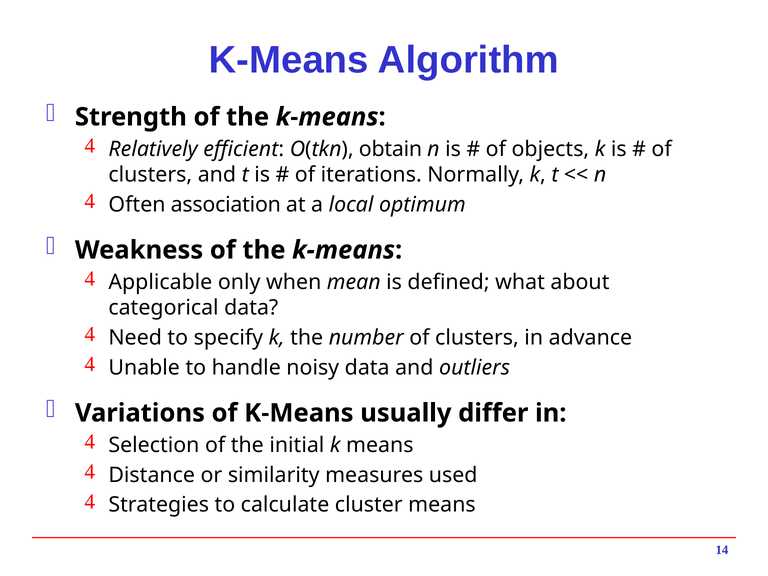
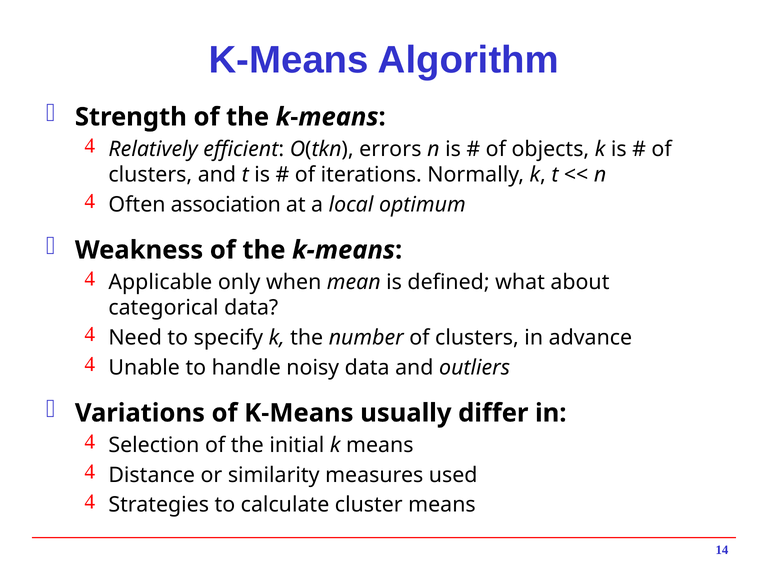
obtain: obtain -> errors (390, 149)
